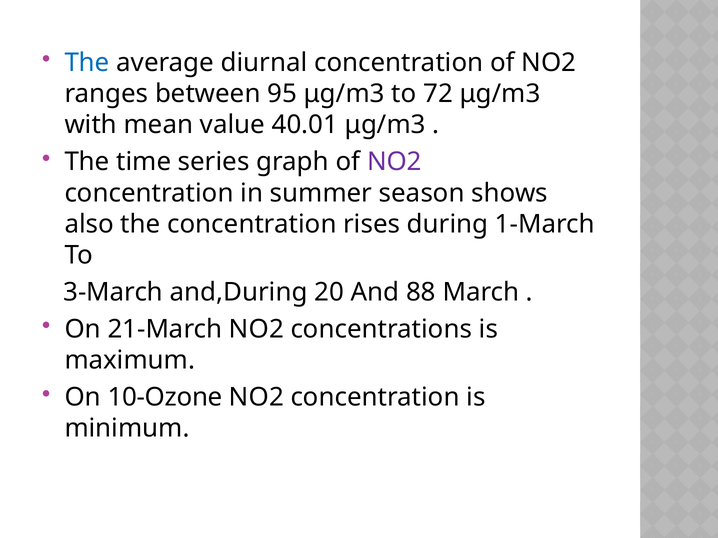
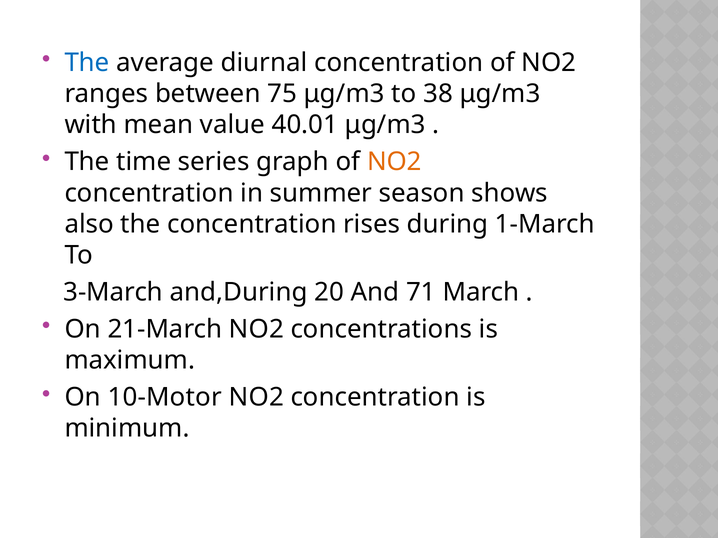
95: 95 -> 75 (282, 94)
72: 72 -> 38 (438, 94)
NO2 colour: purple -> orange (394, 162)
88: 88 -> 71 (421, 292)
10-Ozone: 10-Ozone -> 10-Motor (165, 398)
